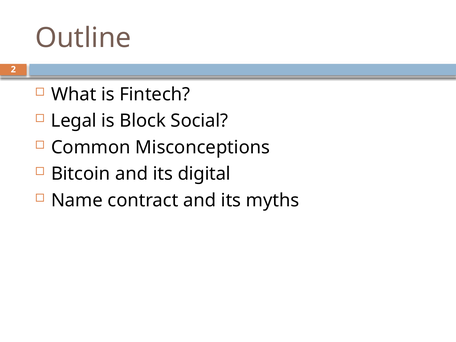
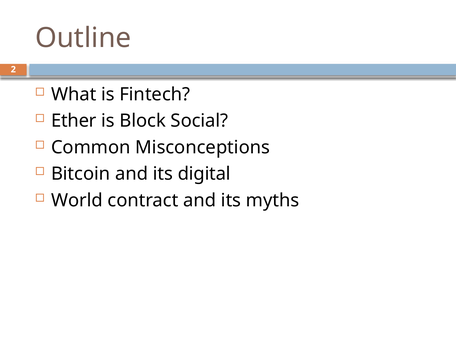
Legal: Legal -> Ether (74, 121)
Name: Name -> World (77, 200)
